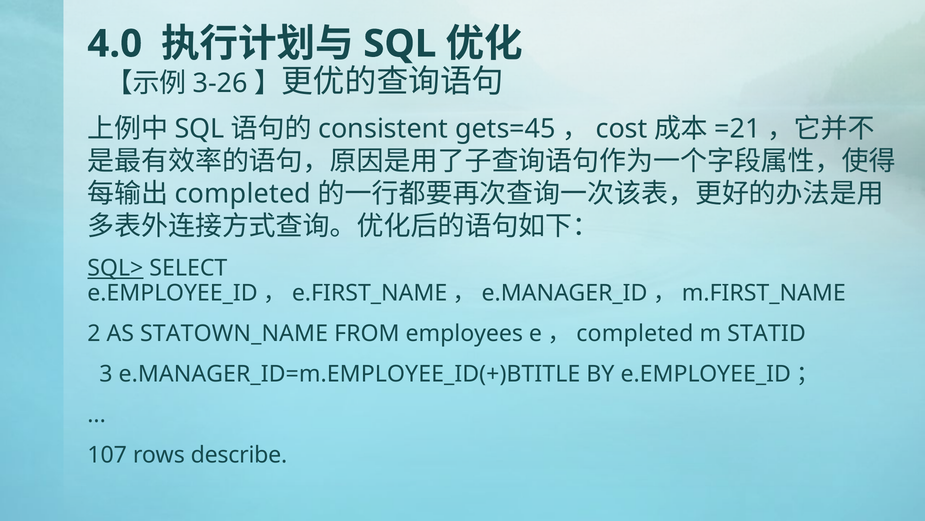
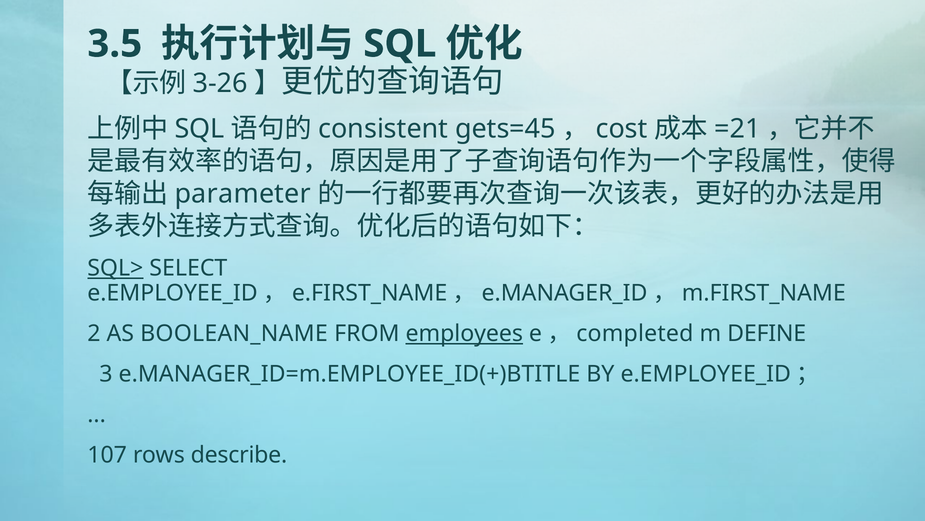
4.0: 4.0 -> 3.5 (115, 44)
completed: completed -> parameter (243, 194)
STATOWN_NAME: STATOWN_NAME -> BOOLEAN_NAME (234, 333)
employees underline: none -> present (464, 333)
STATID: STATID -> DEFINE (767, 333)
